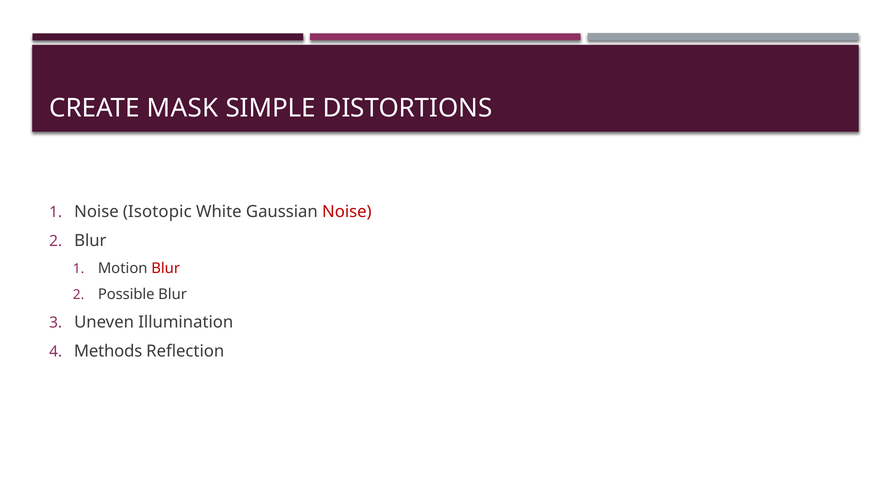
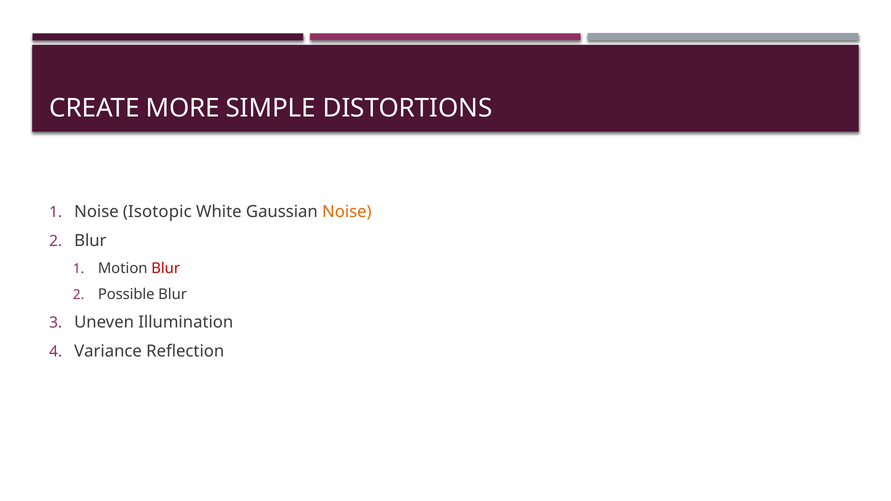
MASK: MASK -> MORE (183, 108)
Noise colour: red -> orange (347, 212)
Methods: Methods -> Variance (108, 352)
